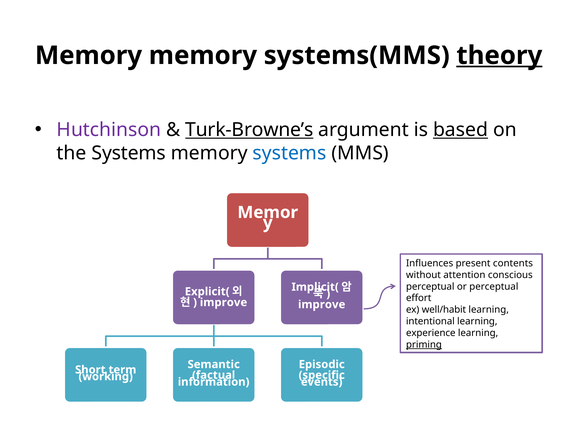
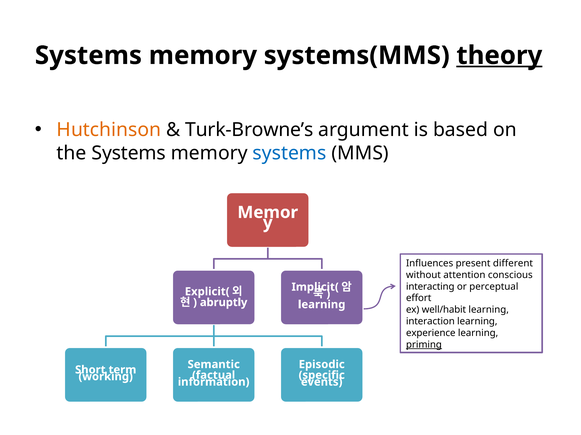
Memory: Memory -> Systems (88, 56)
Hutchinson colour: purple -> orange (109, 130)
Turk-Browne’s underline: present -> none (249, 130)
based underline: present -> none (461, 130)
contents: contents -> different (513, 264)
perceptual: perceptual -> interacting (430, 287)
improve: improve -> abruptly (224, 303)
improve: improve -> learning (322, 305)
intentional: intentional -> interaction (430, 322)
